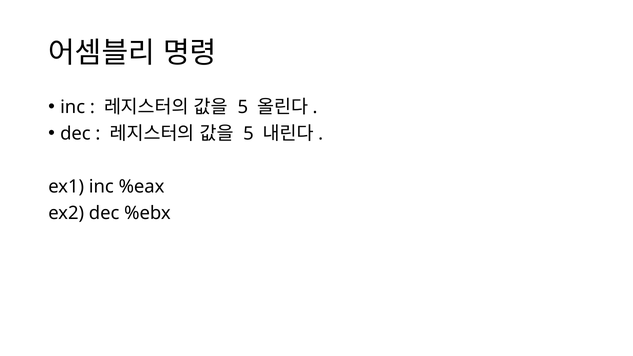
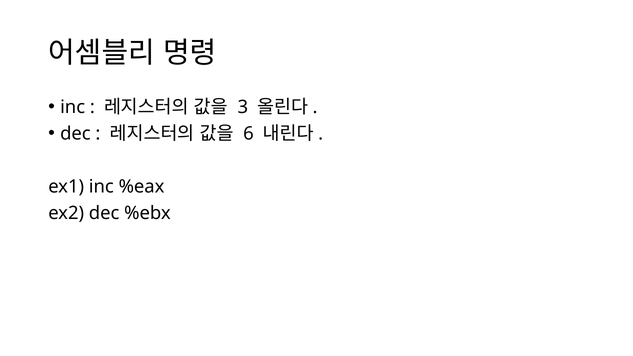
5: 5 -> 3 (243, 107)
5: 5 -> 6 (248, 134)
